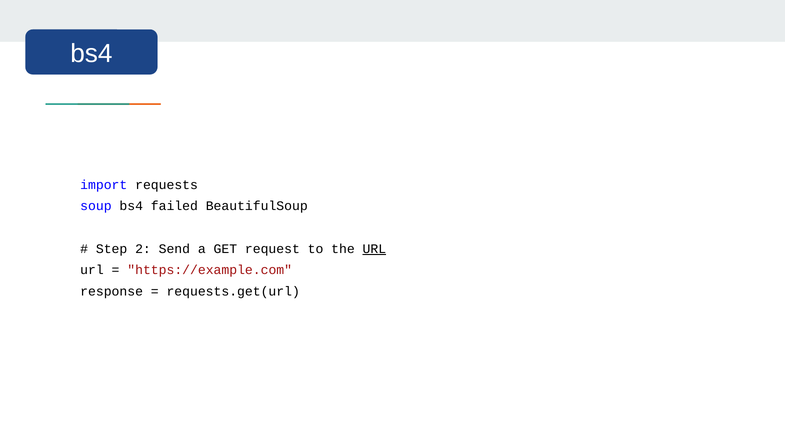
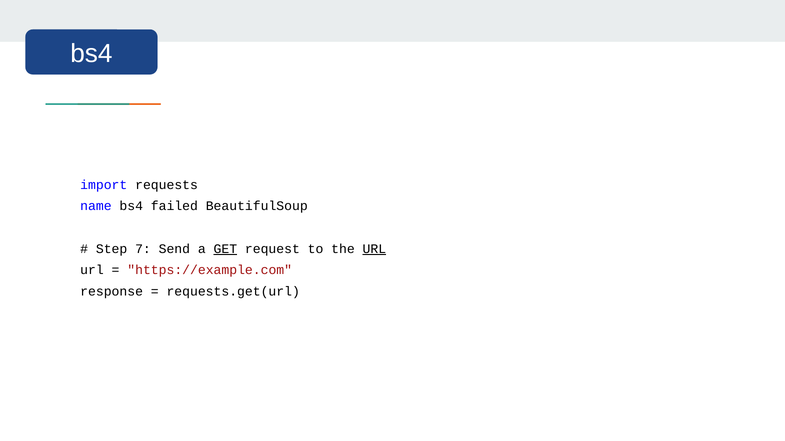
soup: soup -> name (96, 206)
2: 2 -> 7 (143, 249)
GET underline: none -> present (225, 249)
